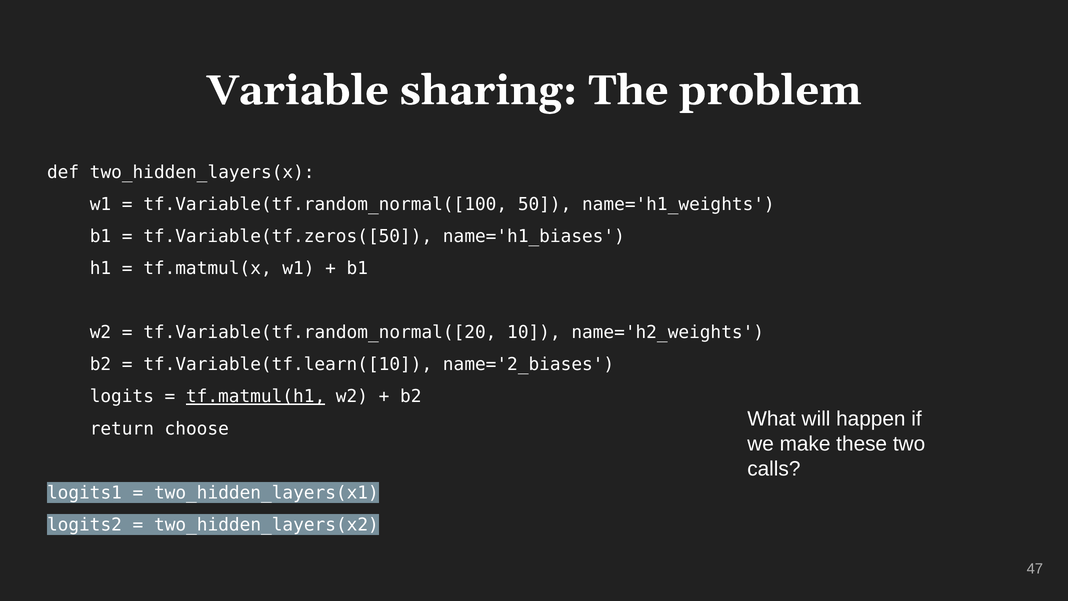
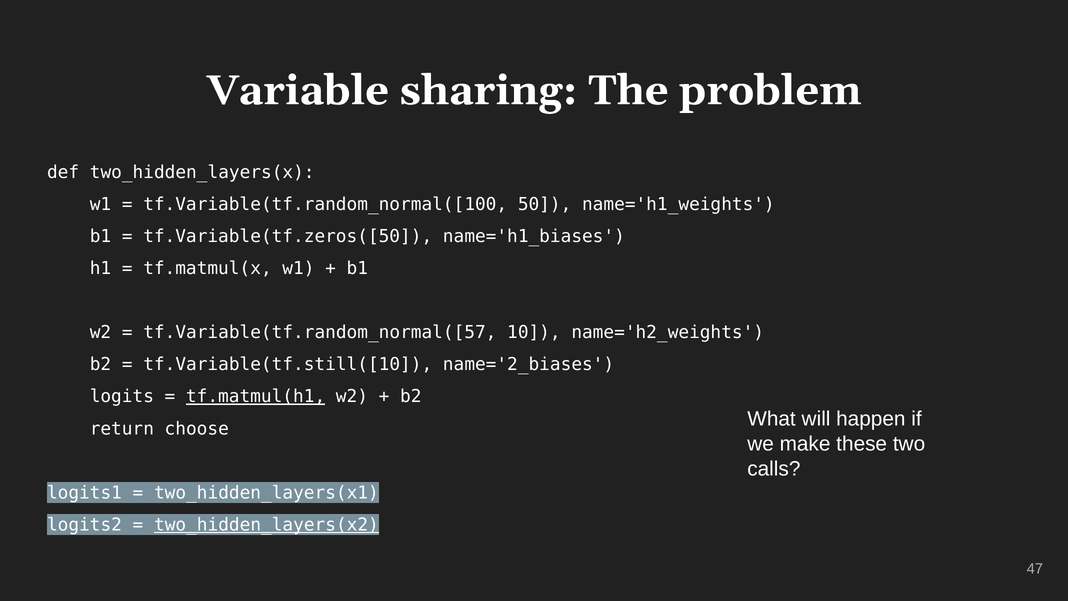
tf.Variable(tf.random_normal([20: tf.Variable(tf.random_normal([20 -> tf.Variable(tf.random_normal([57 (320, 332)
tf.Variable(tf.learn([10: tf.Variable(tf.learn([10 -> tf.Variable(tf.still([10 (288, 364)
two_hidden_layers(x2 underline: none -> present (266, 525)
